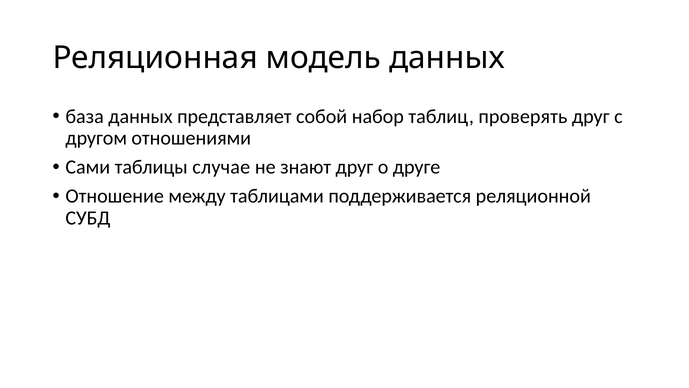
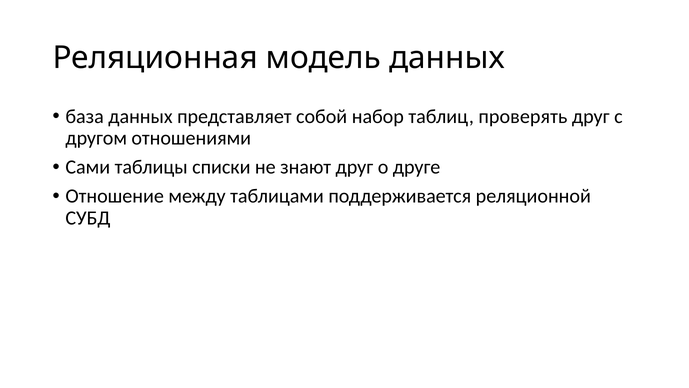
случае: случае -> списки (221, 167)
